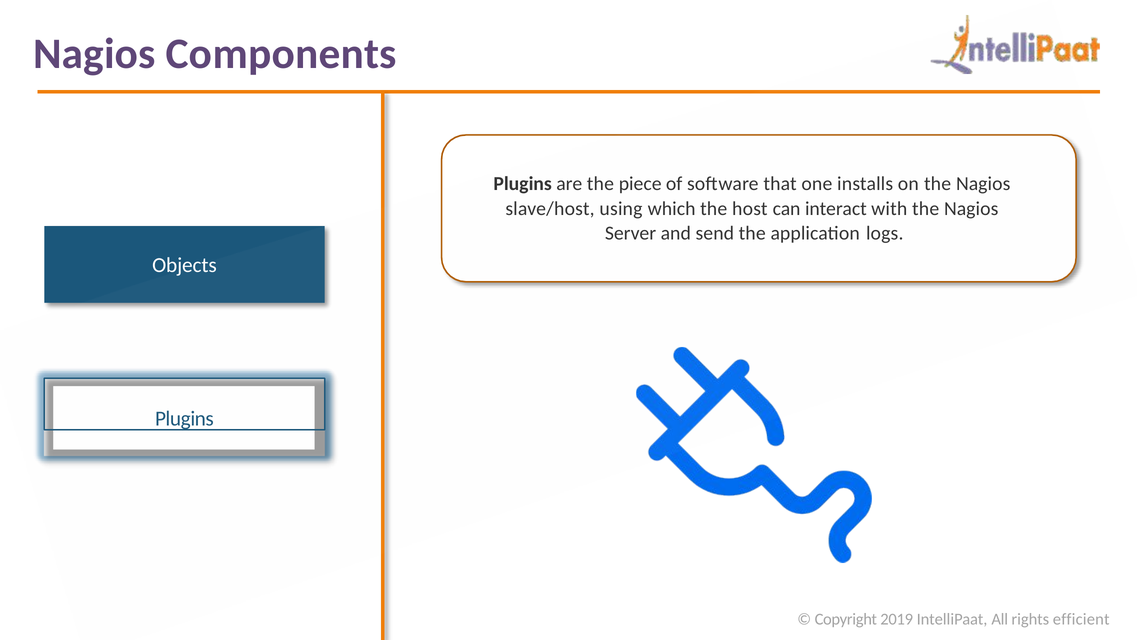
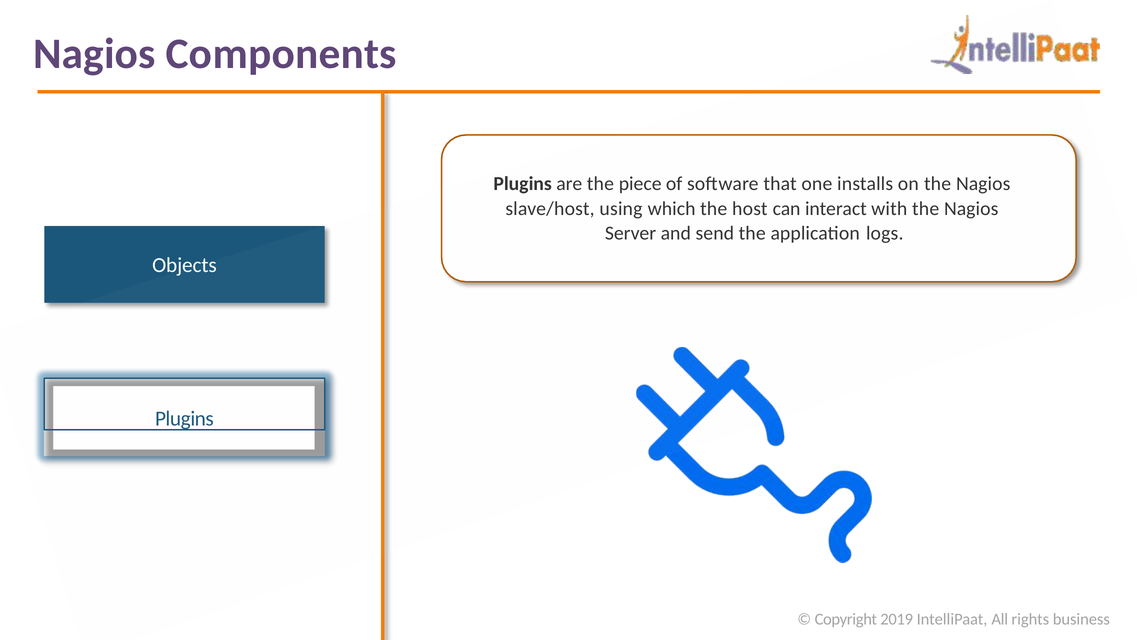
efficient: efficient -> business (1081, 619)
